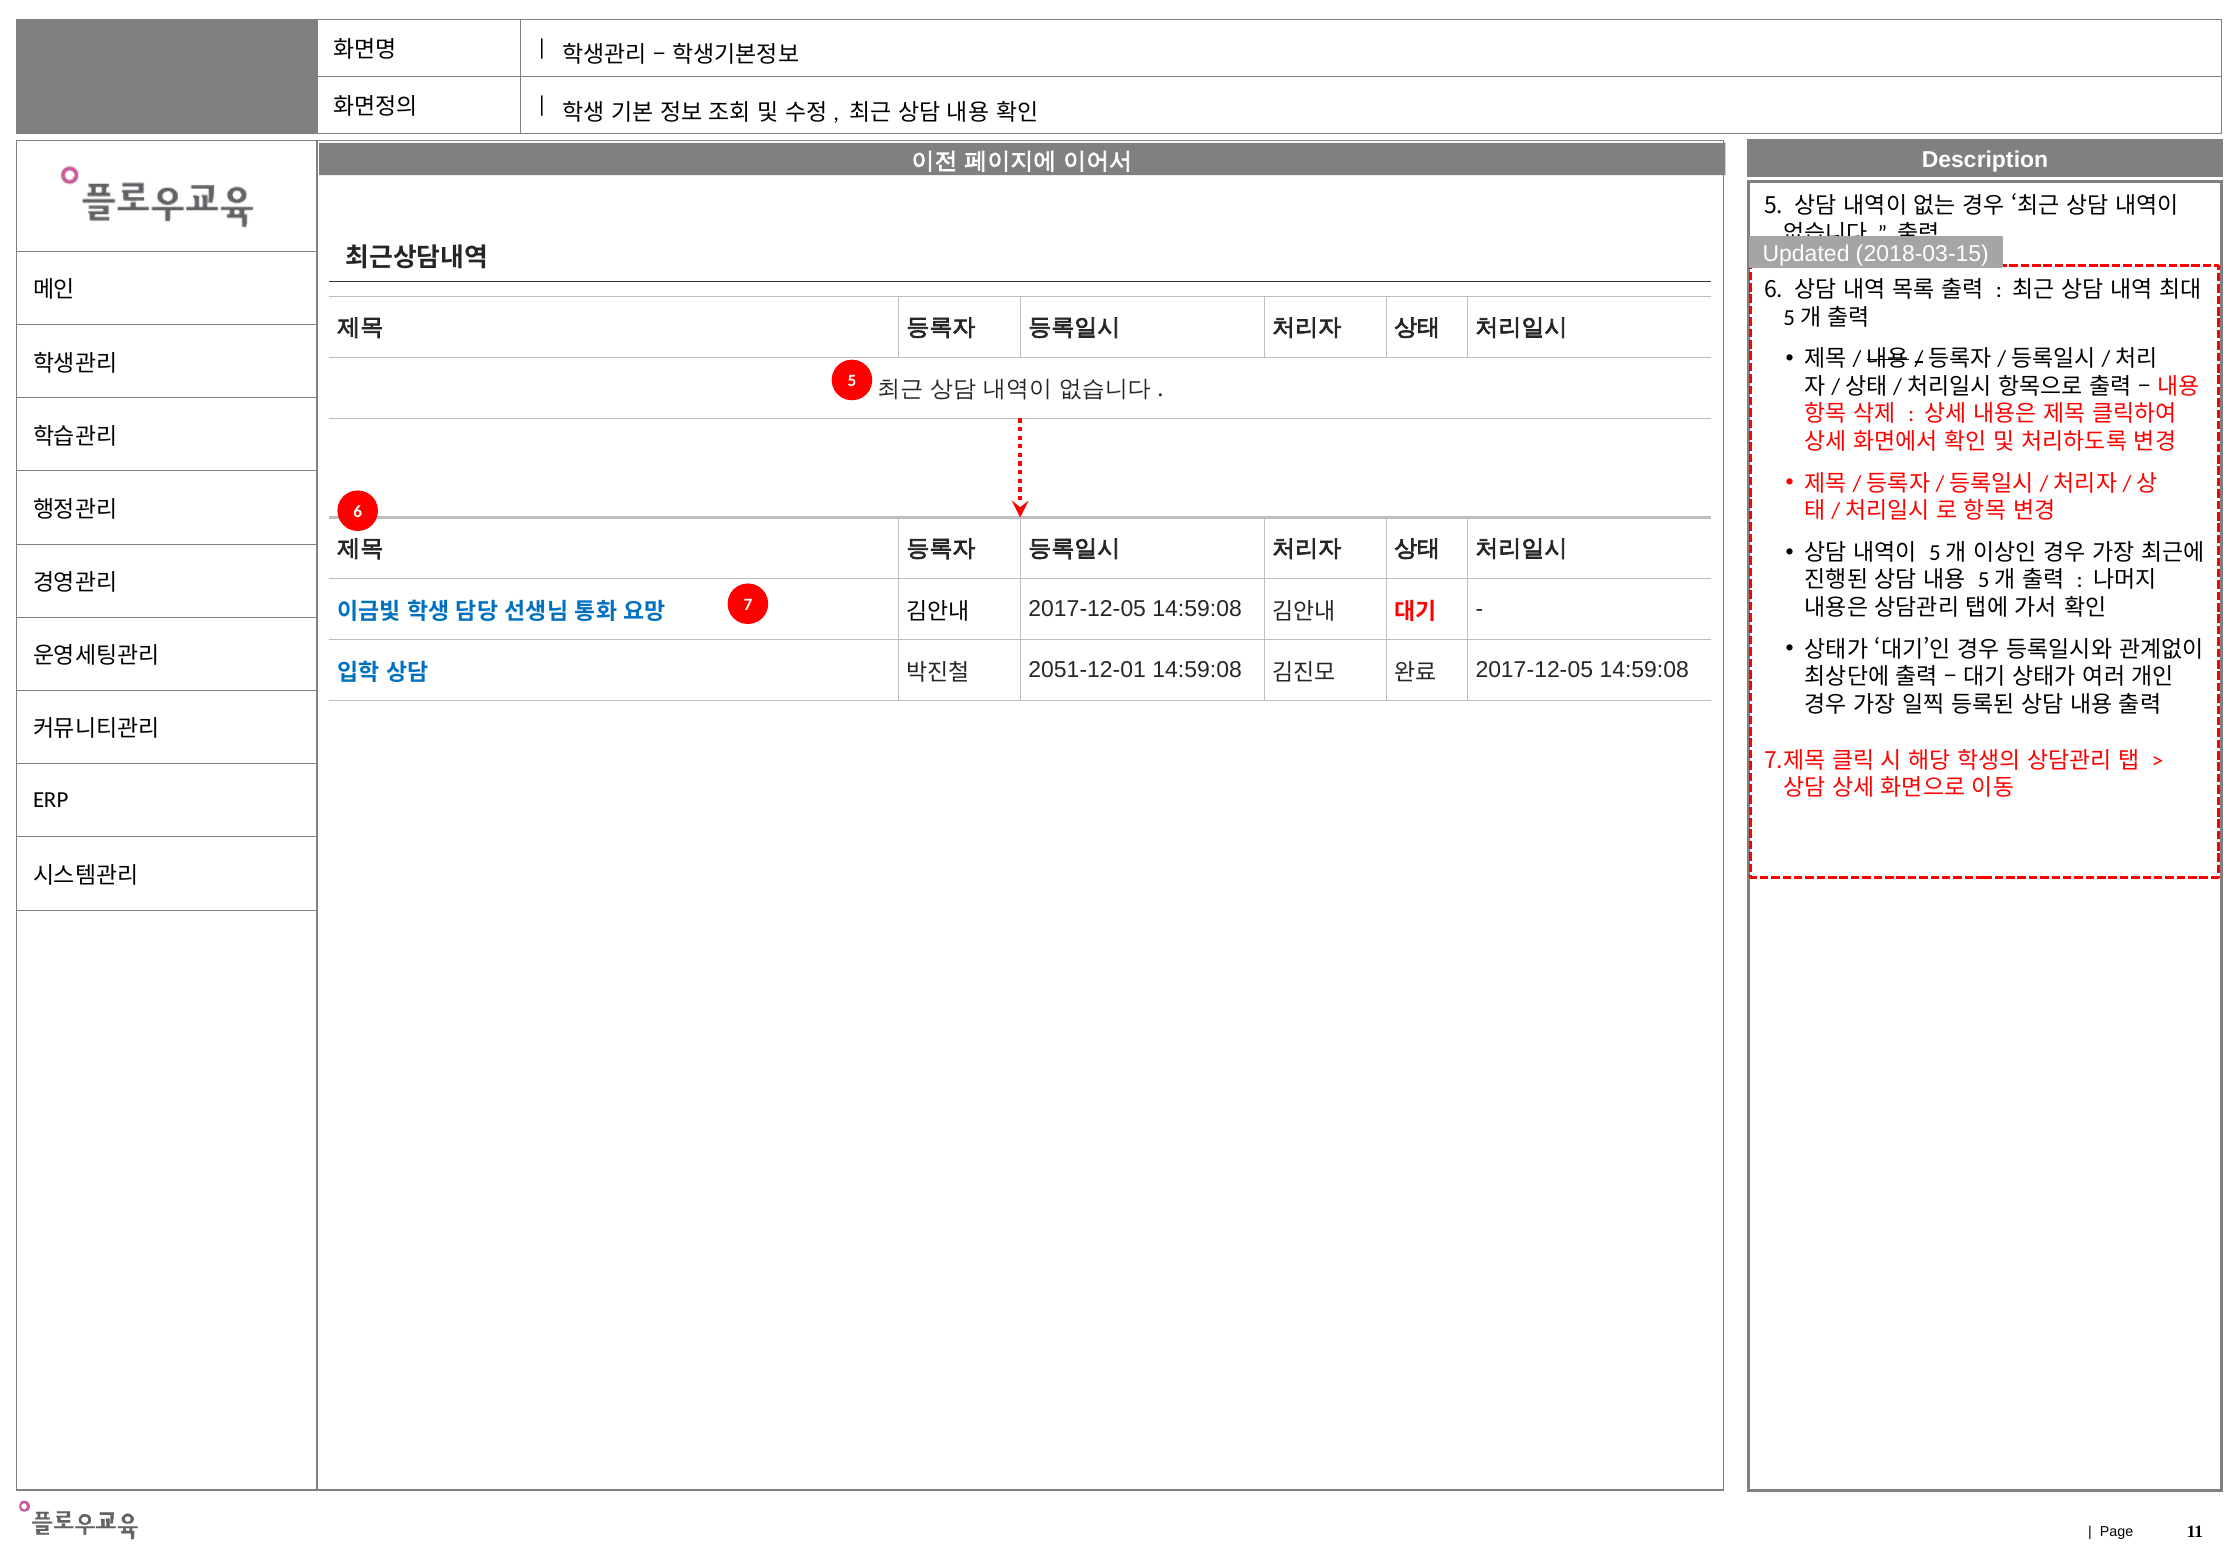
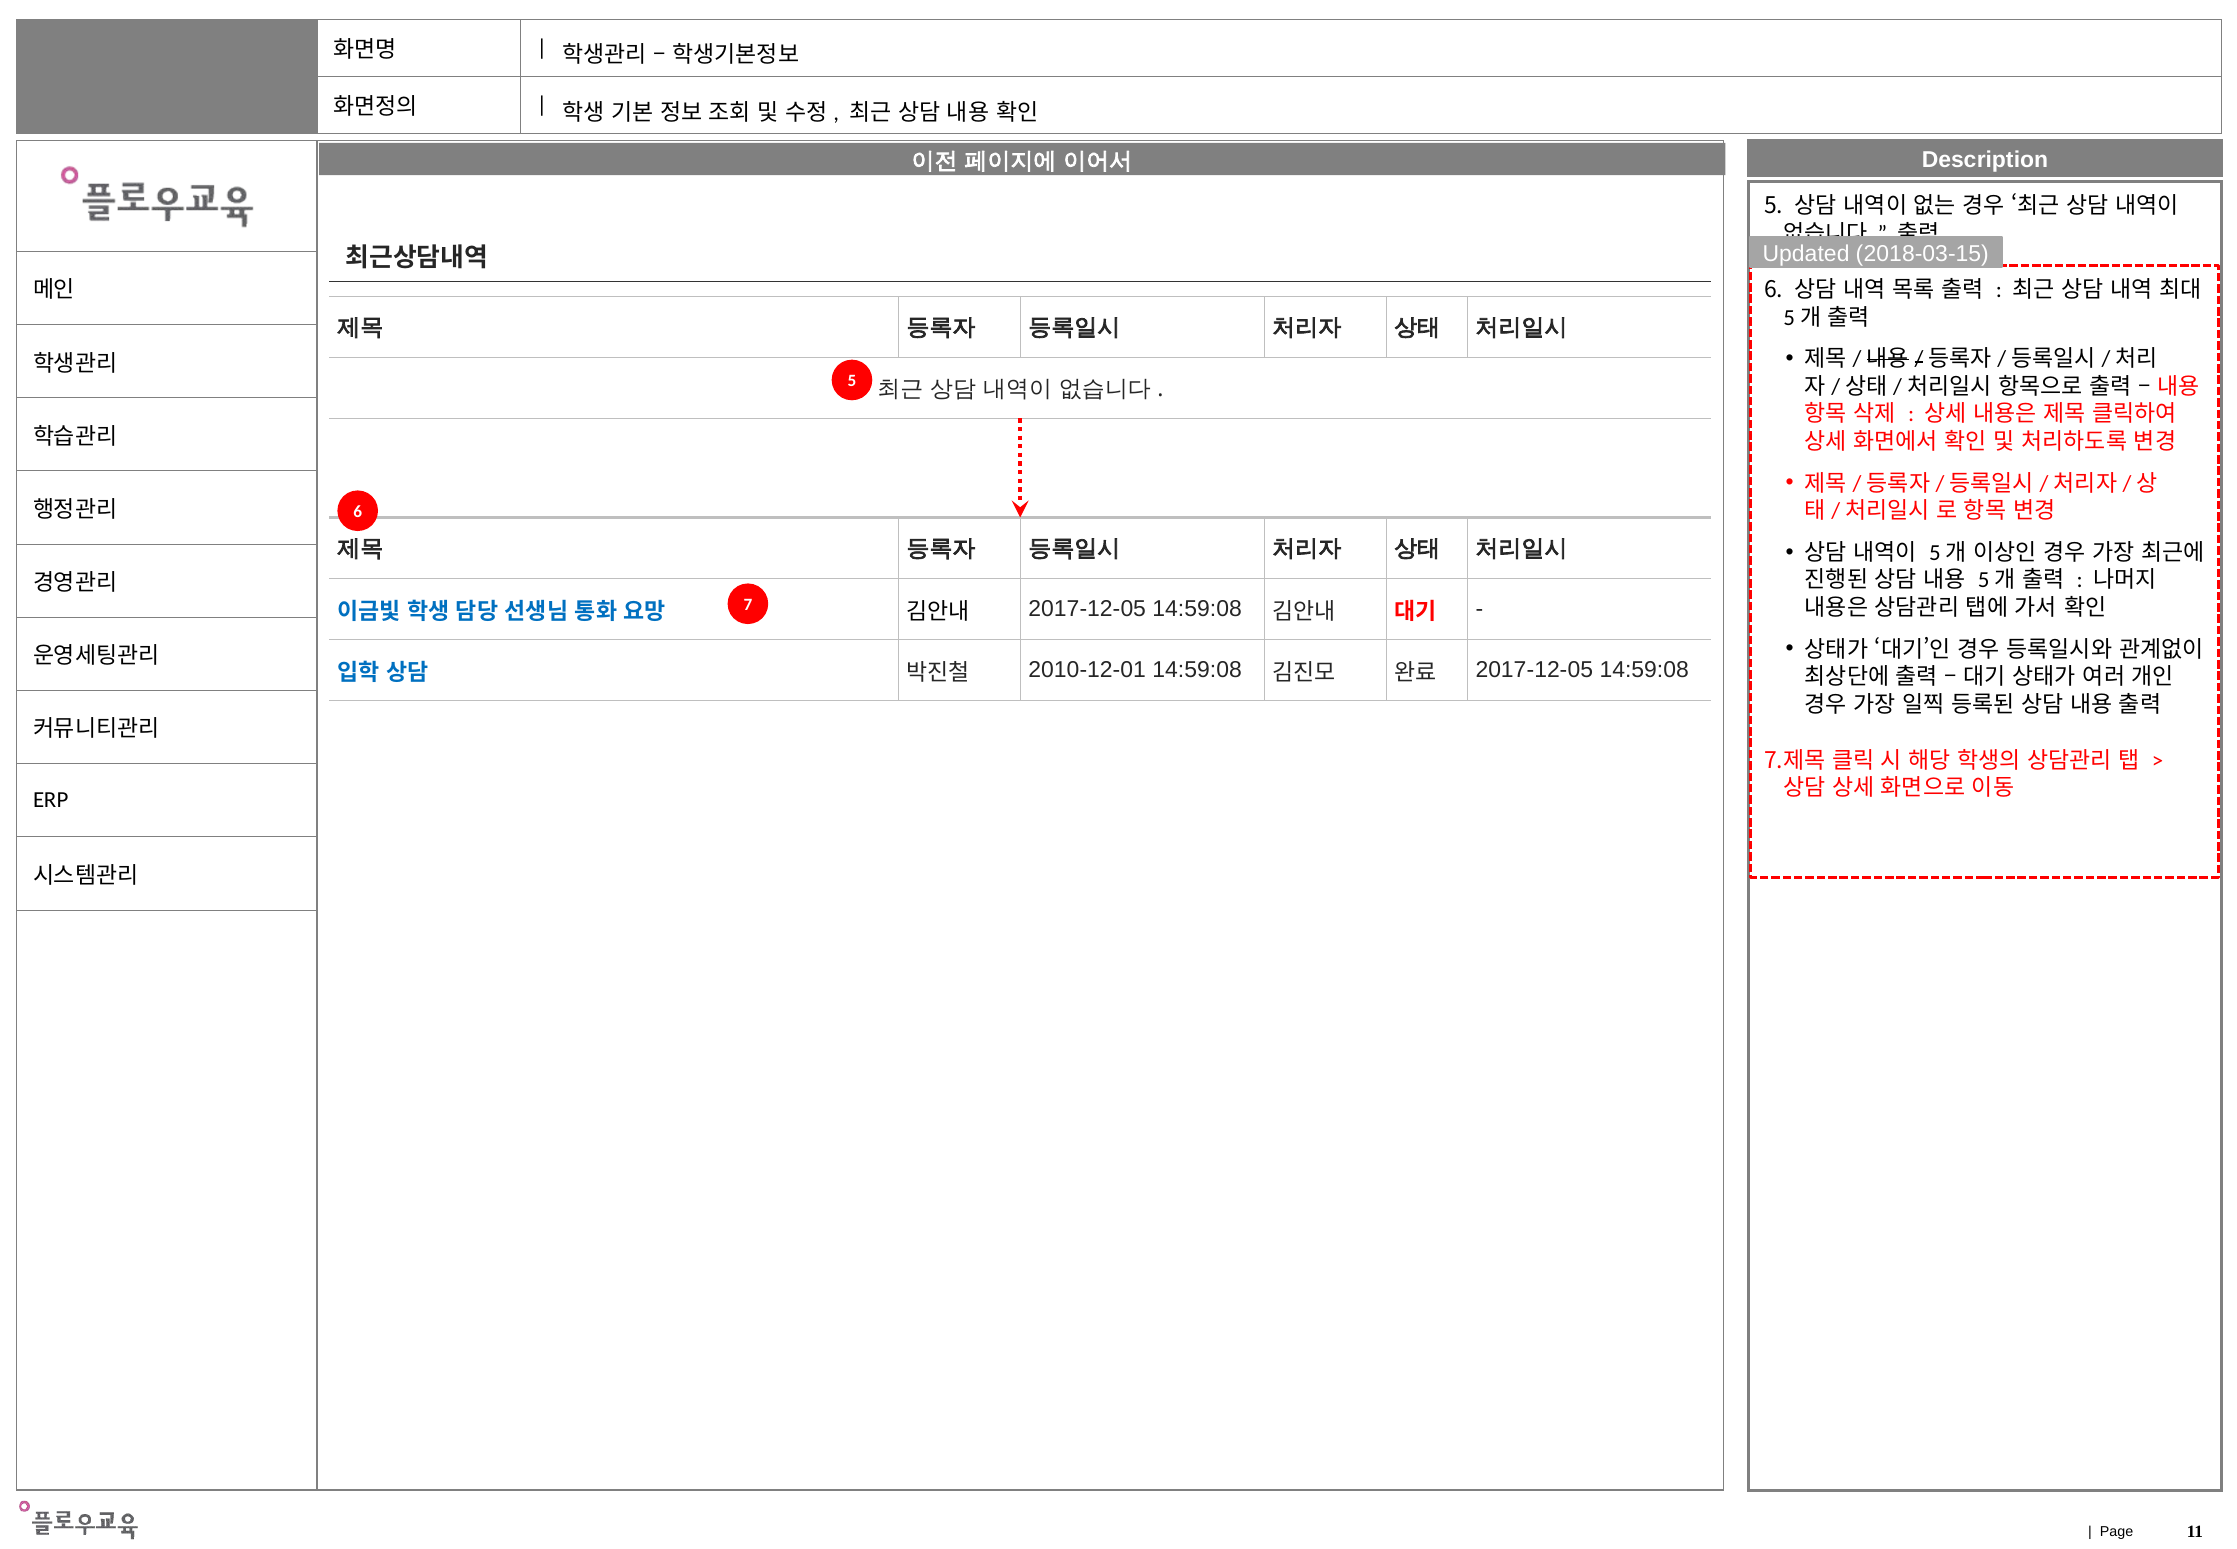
2051-12-01: 2051-12-01 -> 2010-12-01 (1087, 670)
